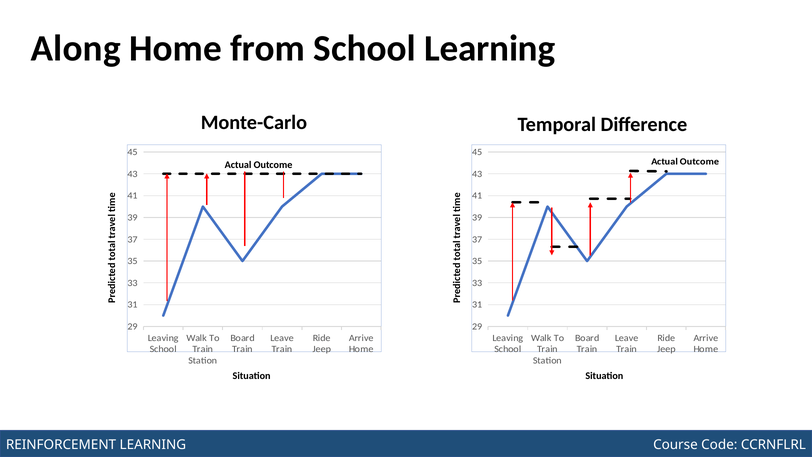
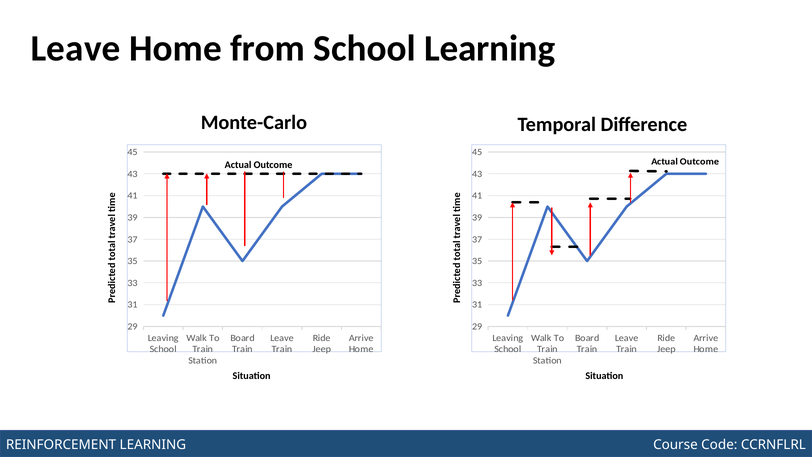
Along: Along -> Leave (76, 49)
